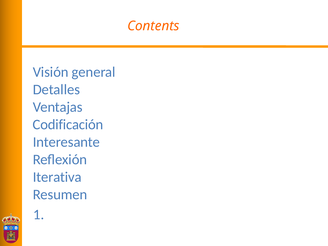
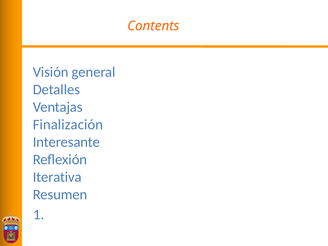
Codificación: Codificación -> Finalización (68, 125)
